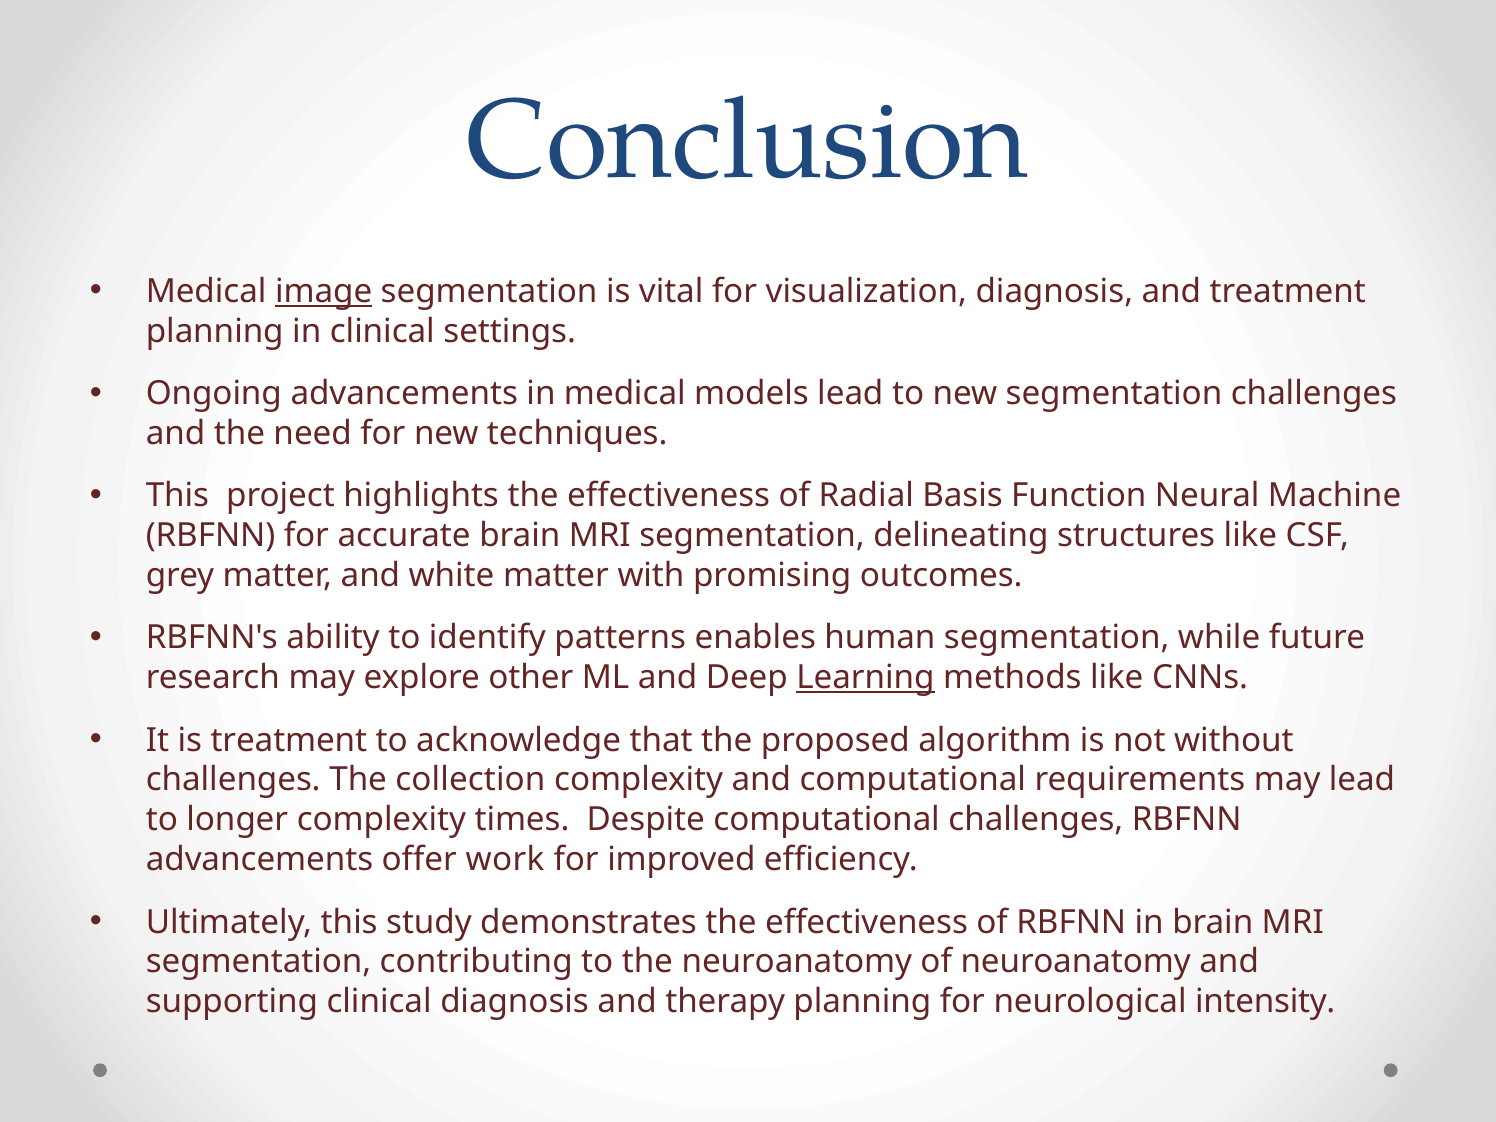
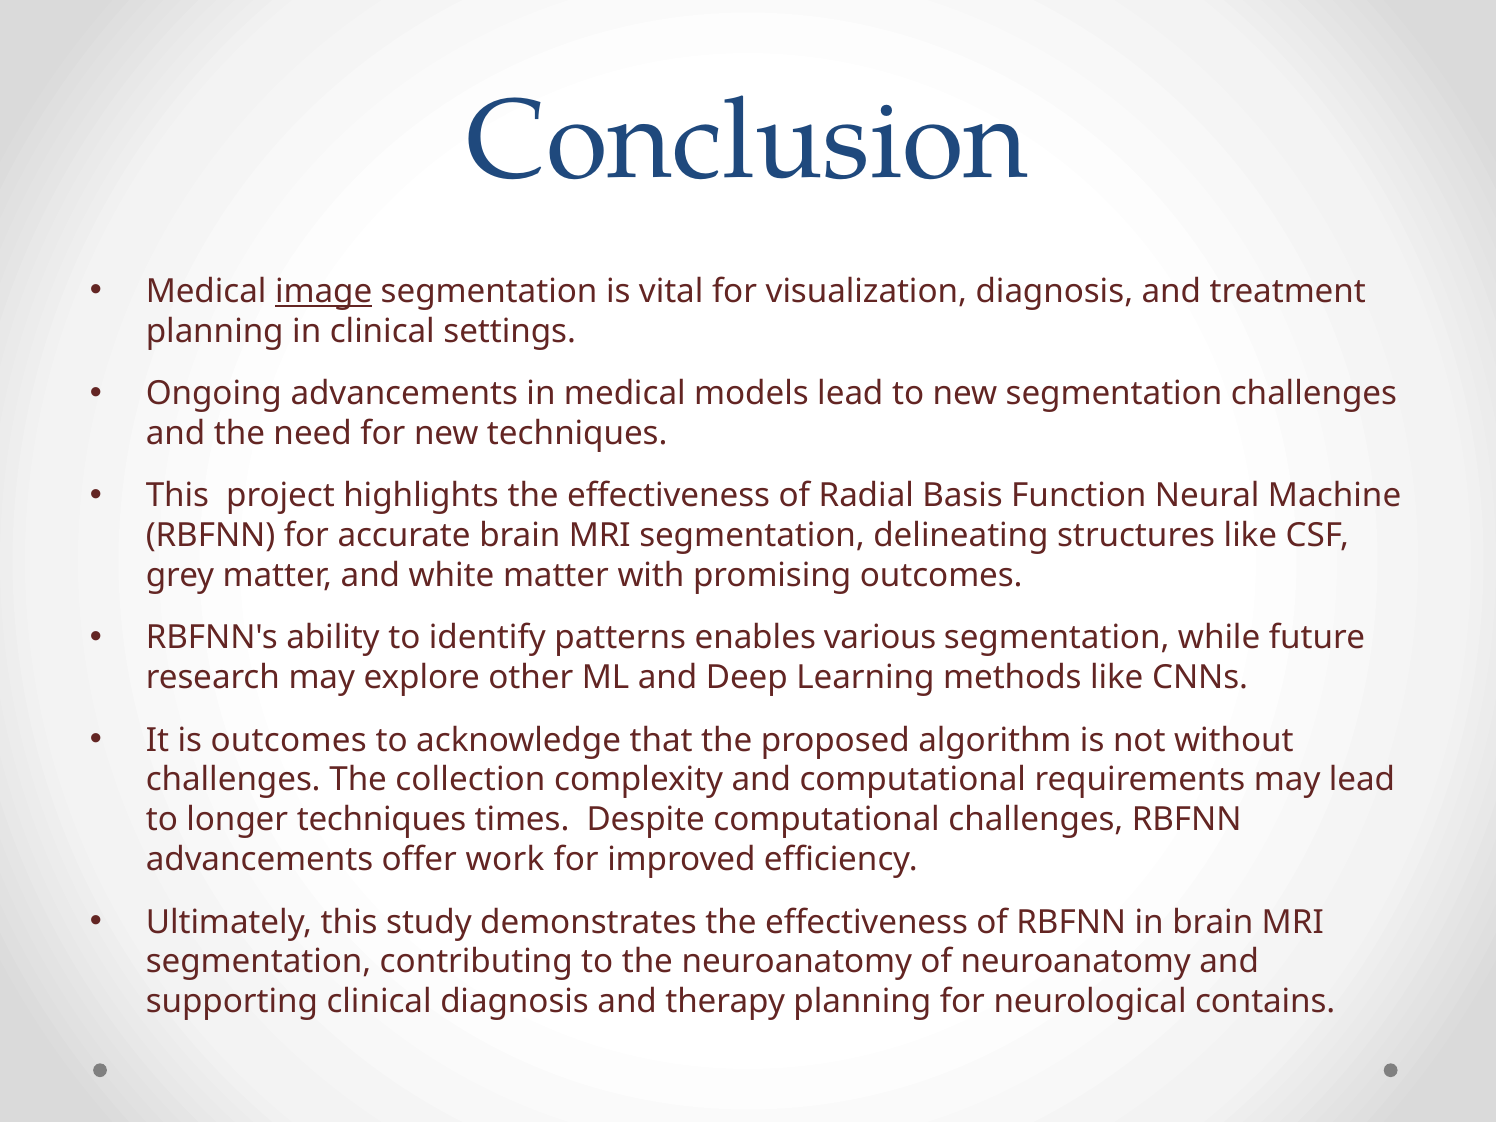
human: human -> various (880, 638)
Learning underline: present -> none (865, 678)
is treatment: treatment -> outcomes (289, 740)
longer complexity: complexity -> techniques (381, 820)
intensity: intensity -> contains (1265, 1002)
